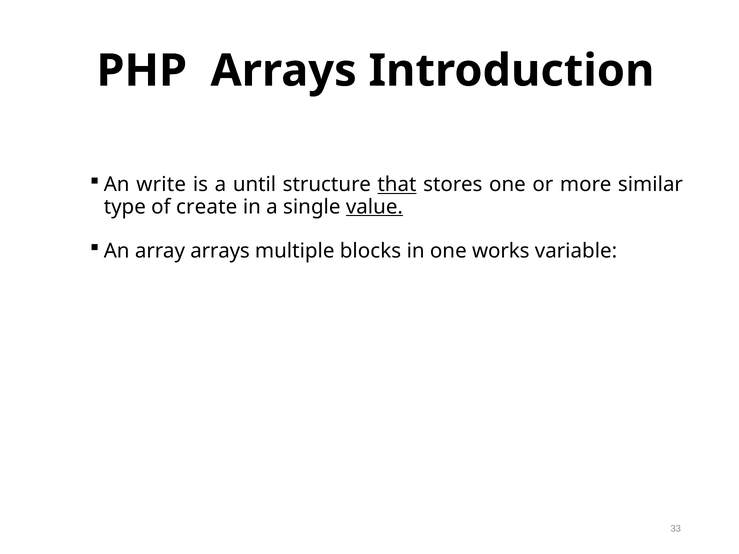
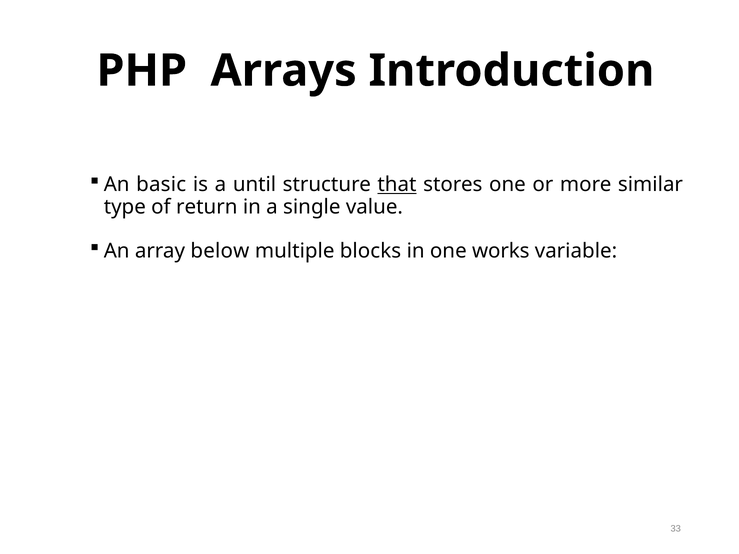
write: write -> basic (161, 185)
create: create -> return (207, 207)
value underline: present -> none (374, 207)
array arrays: arrays -> below (220, 251)
